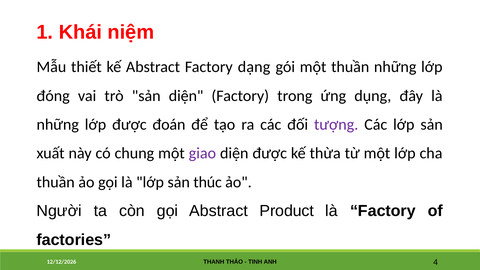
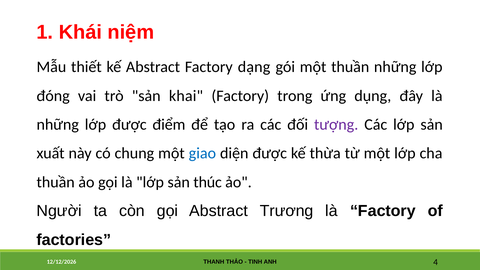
sản diện: diện -> khai (186, 96)
đoán: đoán -> điểm (169, 125)
giao colour: purple -> blue (202, 153)
Product: Product -> Trương (287, 211)
